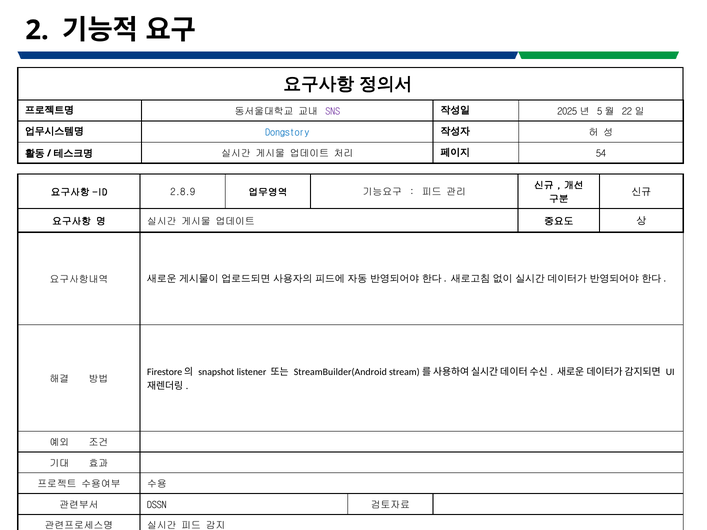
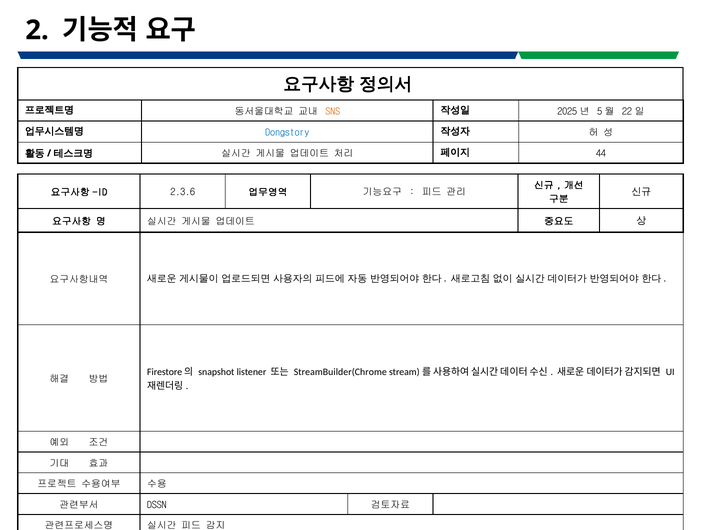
SNS colour: purple -> orange (333, 111)
54: 54 -> 44 (601, 154)
2.8.9: 2.8.9 -> 2.3.6 (183, 192)
StreamBuilder(Android: StreamBuilder(Android -> StreamBuilder(Chrome (340, 372)
